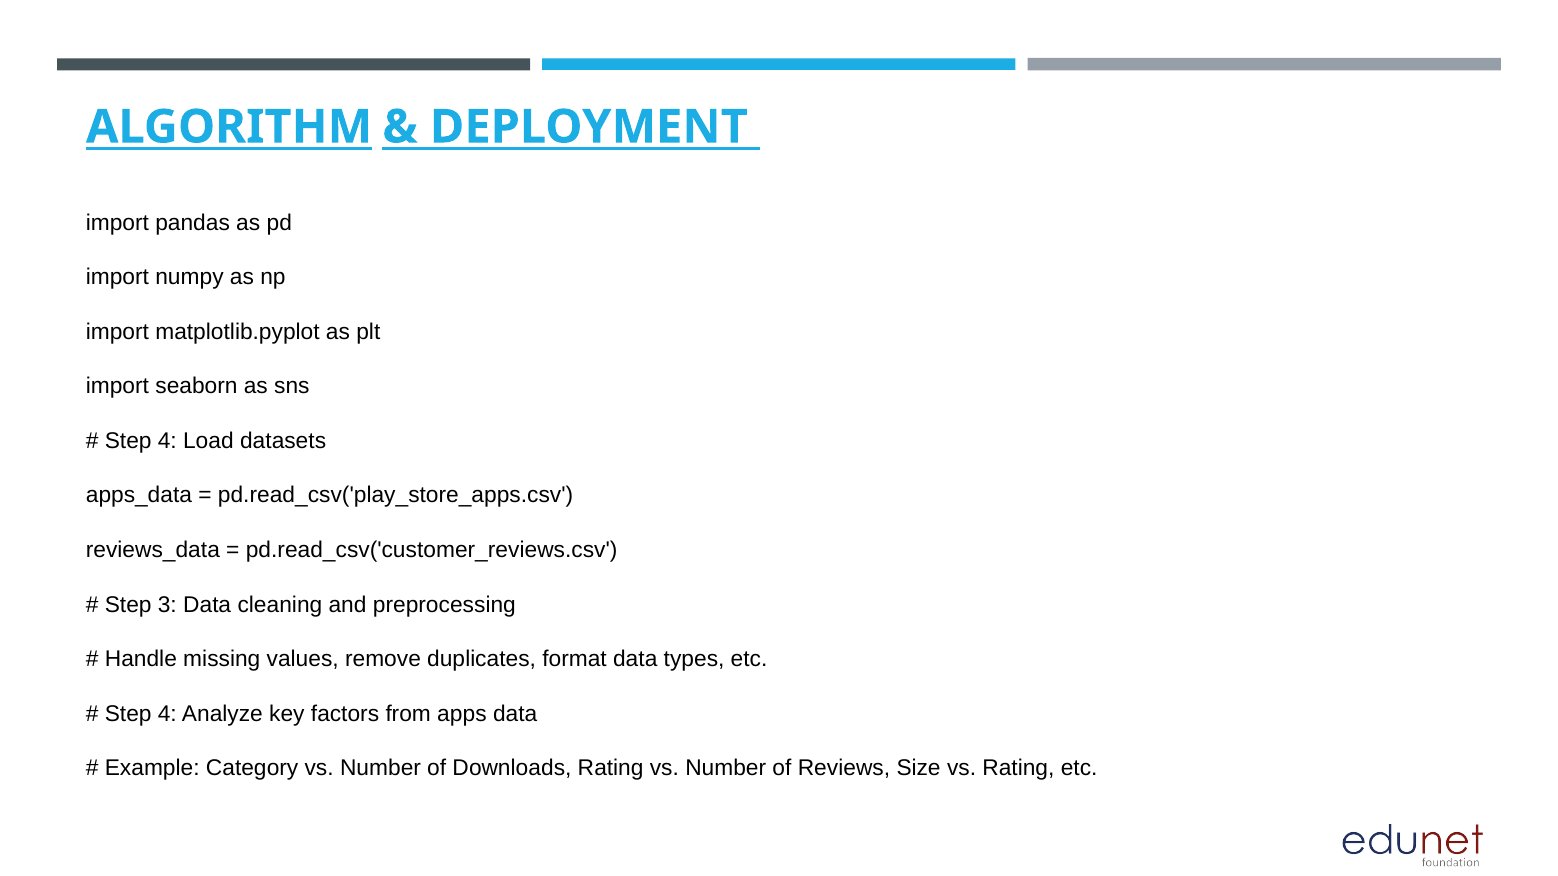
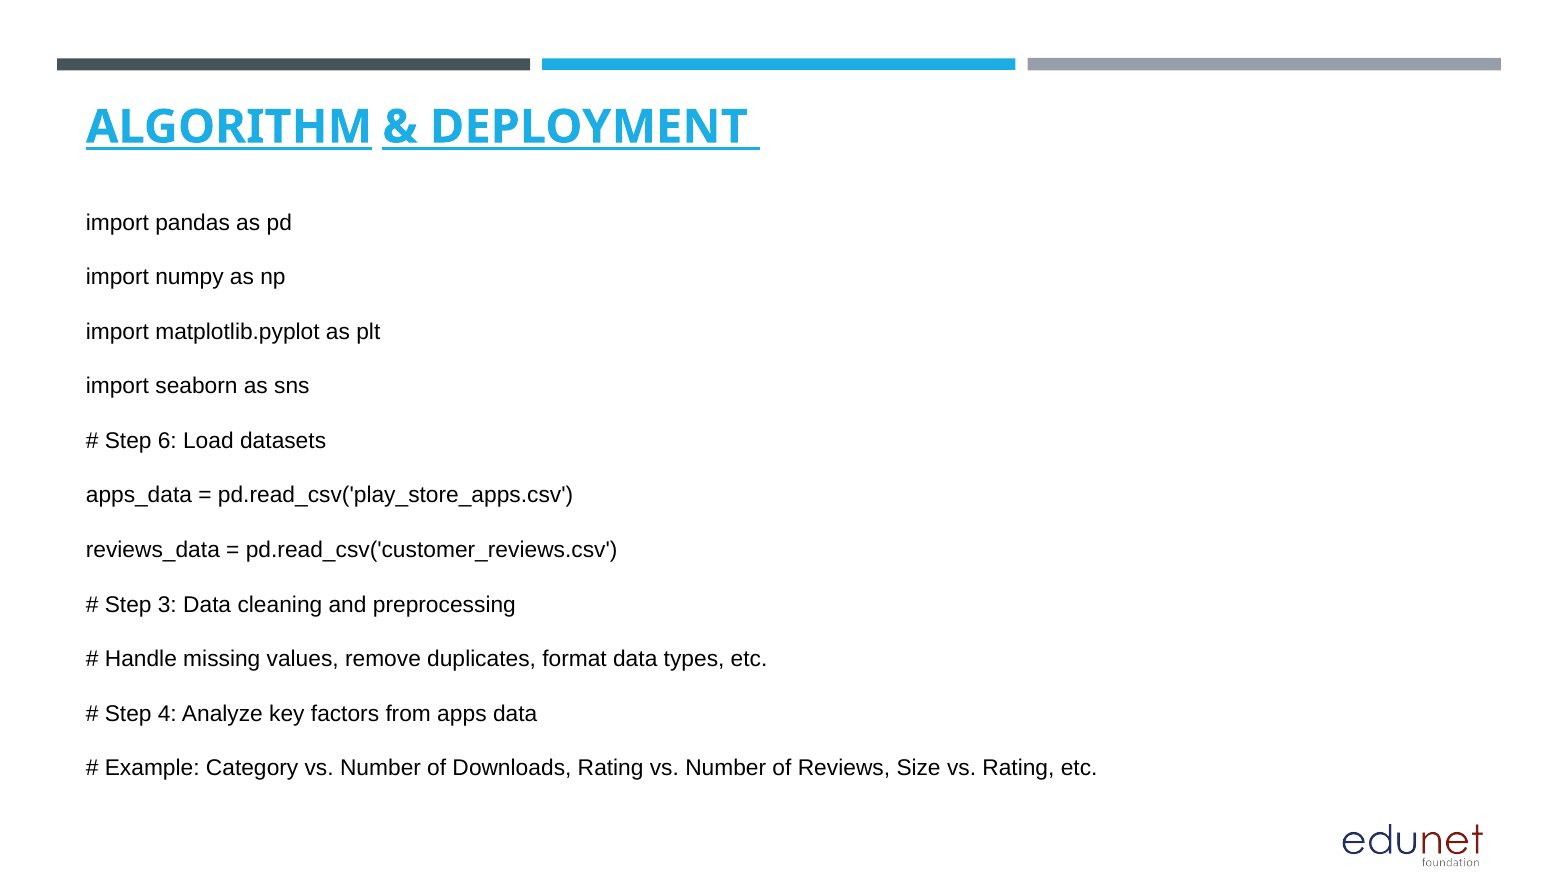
4: 4 -> 6 (167, 441)
